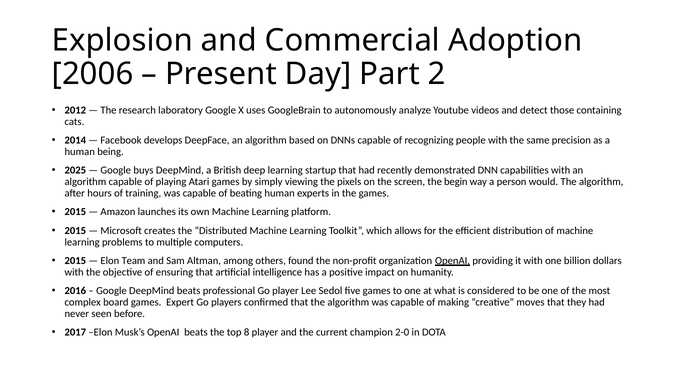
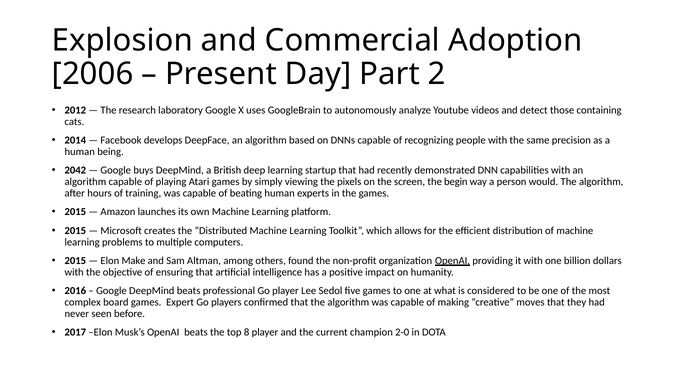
2025: 2025 -> 2042 (75, 170)
Team: Team -> Make (134, 260)
